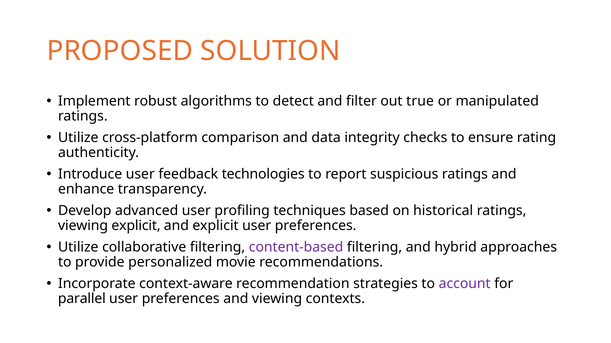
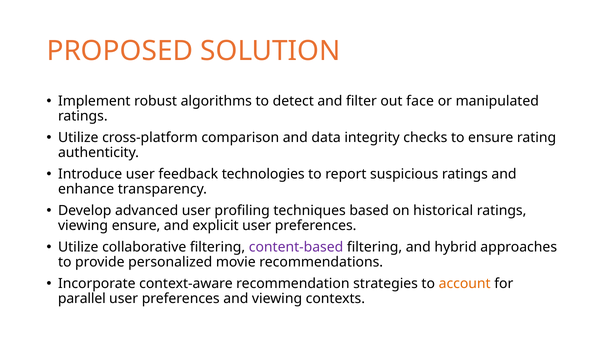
true: true -> face (420, 101)
viewing explicit: explicit -> ensure (136, 226)
account colour: purple -> orange (465, 284)
